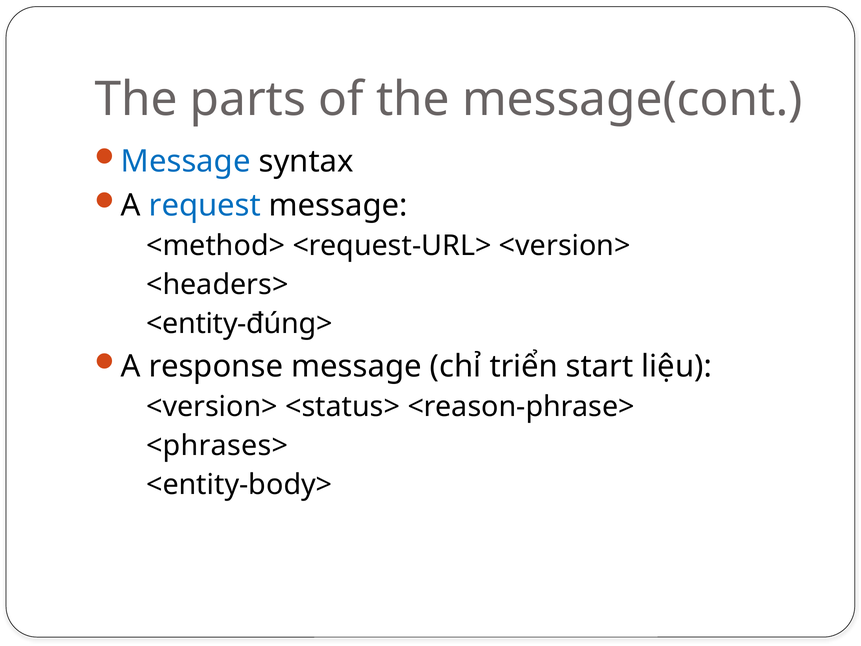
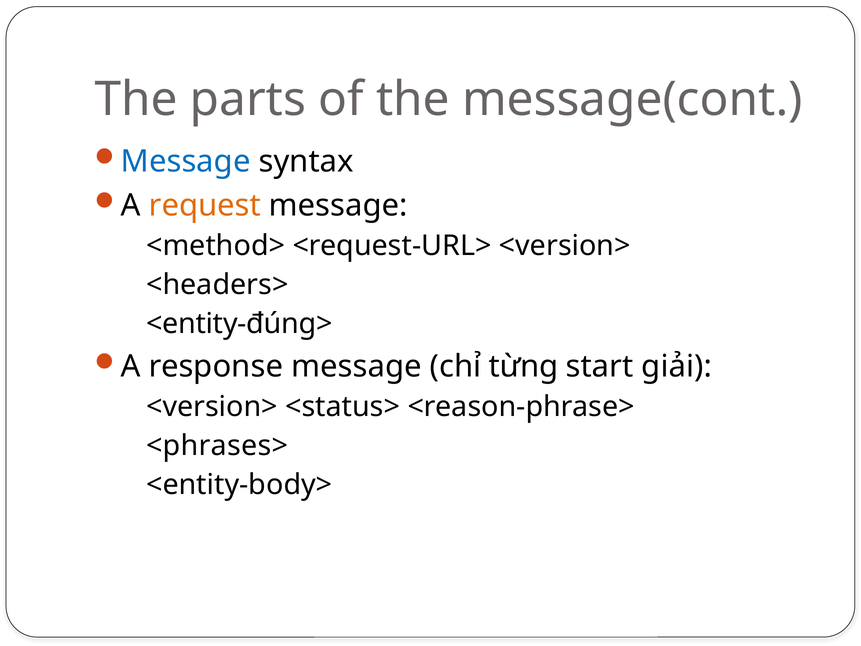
request colour: blue -> orange (205, 206)
triển: triển -> từng (524, 367)
liệu: liệu -> giải (677, 367)
